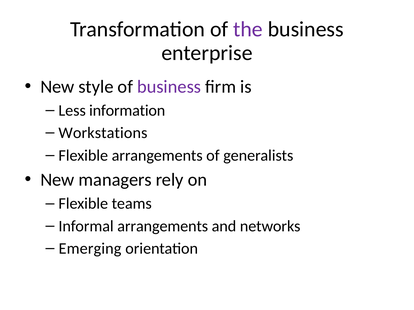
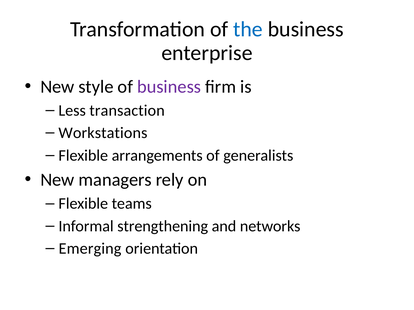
the colour: purple -> blue (248, 29)
information: information -> transaction (127, 111)
Informal arrangements: arrangements -> strengthening (163, 226)
